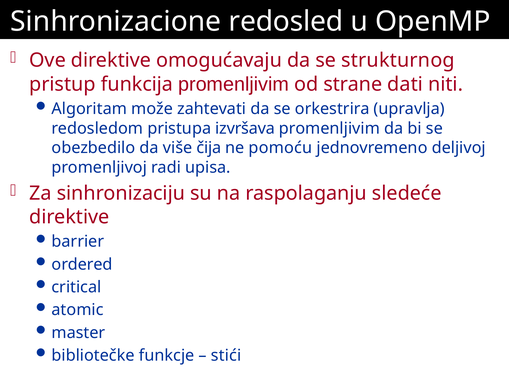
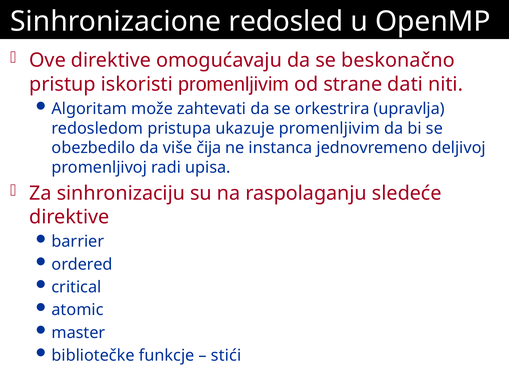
strukturnog: strukturnog -> beskonačno (398, 60)
funkcija: funkcija -> iskoristi (137, 84)
izvršava: izvršava -> ukazuje (245, 128)
pomoću: pomoću -> instanca (280, 148)
